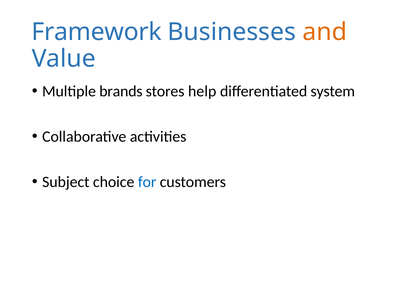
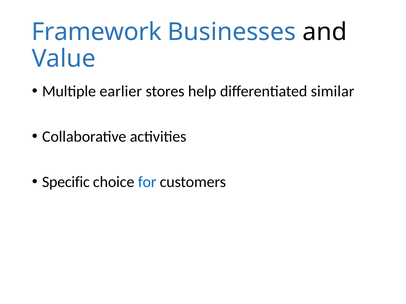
and colour: orange -> black (325, 32)
brands: brands -> earlier (121, 92)
system: system -> similar (333, 92)
Subject: Subject -> Specific (66, 182)
